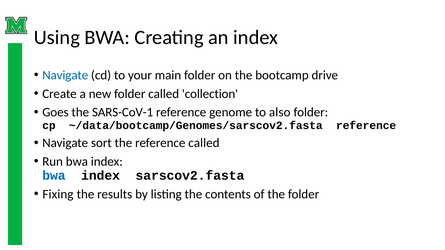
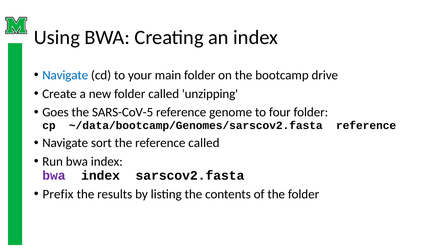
collection: collection -> unzipping (210, 94)
SARS-CoV-1: SARS-CoV-1 -> SARS-CoV-5 (123, 112)
also: also -> four (280, 112)
bwa colour: blue -> purple (54, 176)
Fixing: Fixing -> Prefix (58, 194)
